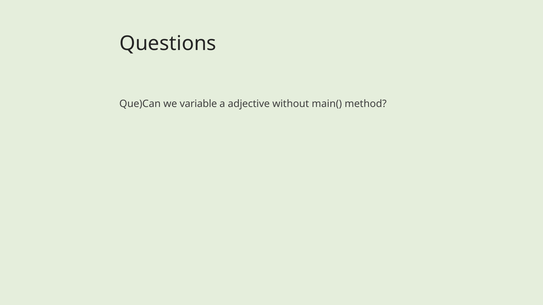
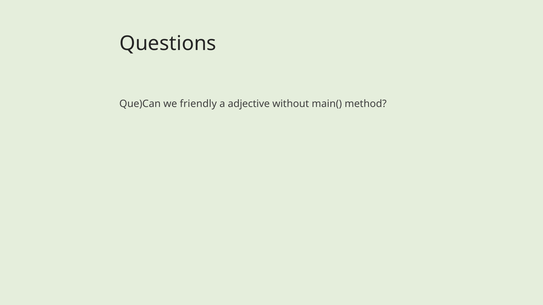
variable: variable -> friendly (198, 104)
